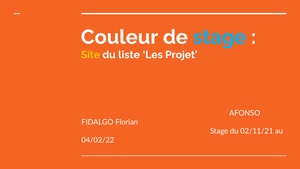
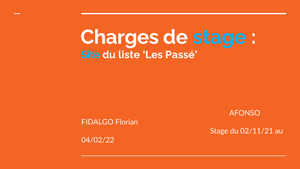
Couleur: Couleur -> Charges (120, 37)
Site colour: yellow -> light blue (90, 55)
Projet: Projet -> Passé (181, 55)
